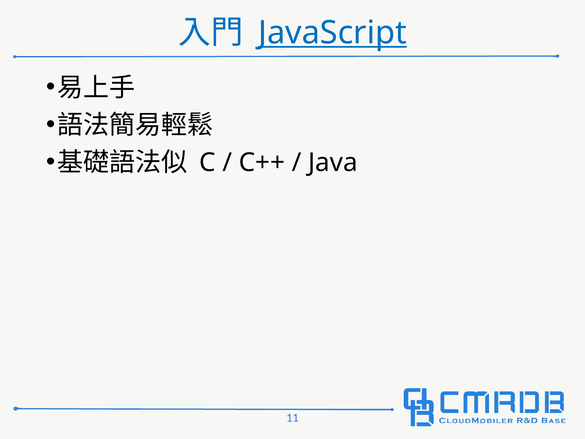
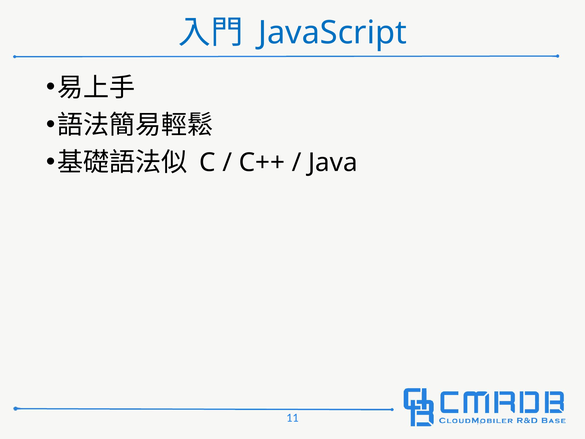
JavaScript underline: present -> none (332, 33)
